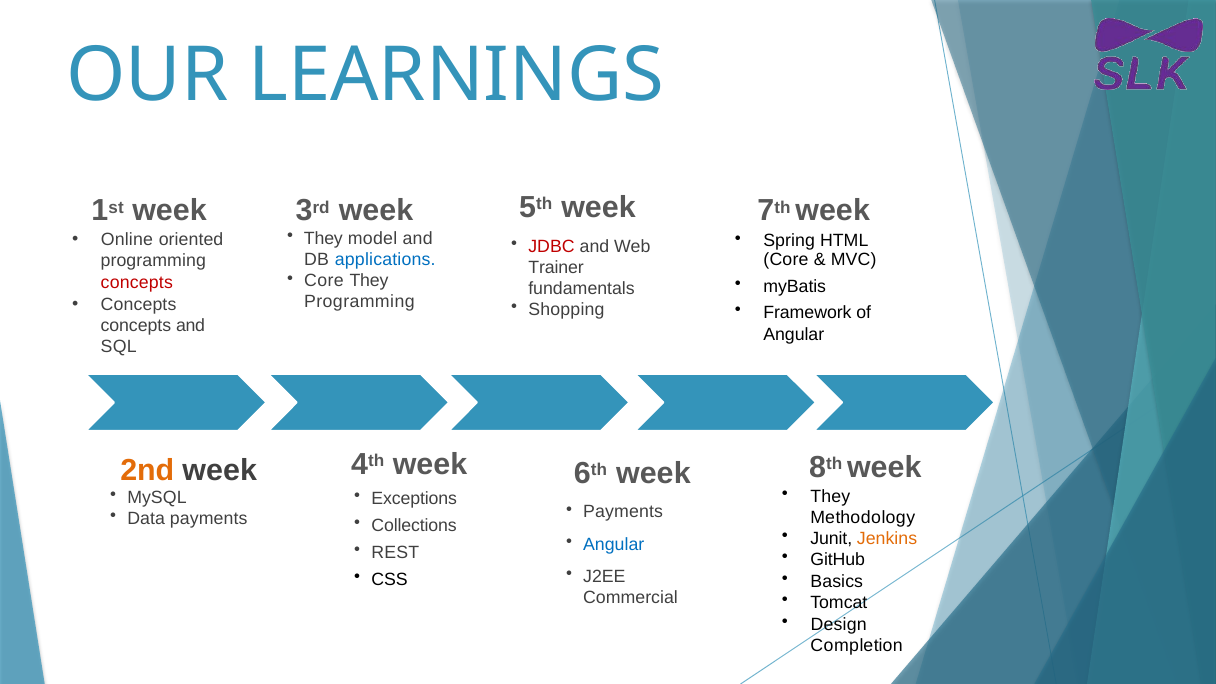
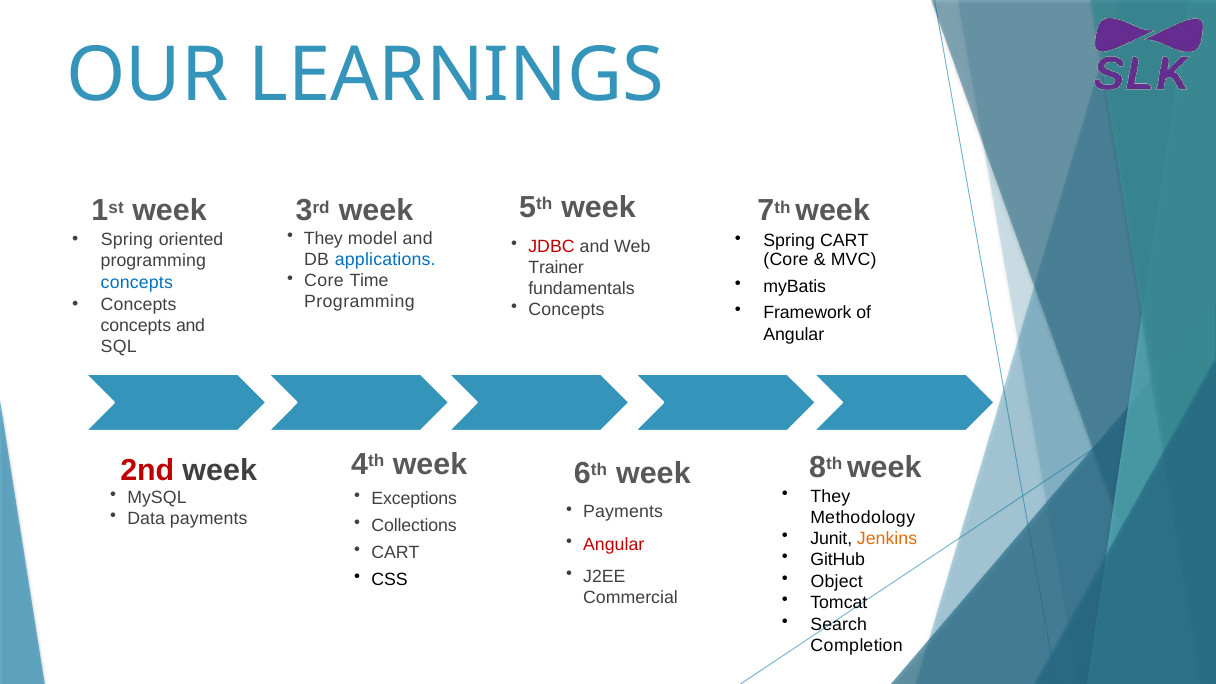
Online: Online -> Spring (127, 240)
Spring HTML: HTML -> CART (844, 241)
Core They: They -> Time (369, 281)
concepts colour: red -> blue (137, 282)
Shopping: Shopping -> Concepts (566, 310)
2nd colour: orange -> red (147, 470)
Angular colour: blue -> red (614, 544)
REST: REST -> CART (395, 553)
Basics: Basics -> Object (837, 582)
Design: Design -> Search (839, 624)
